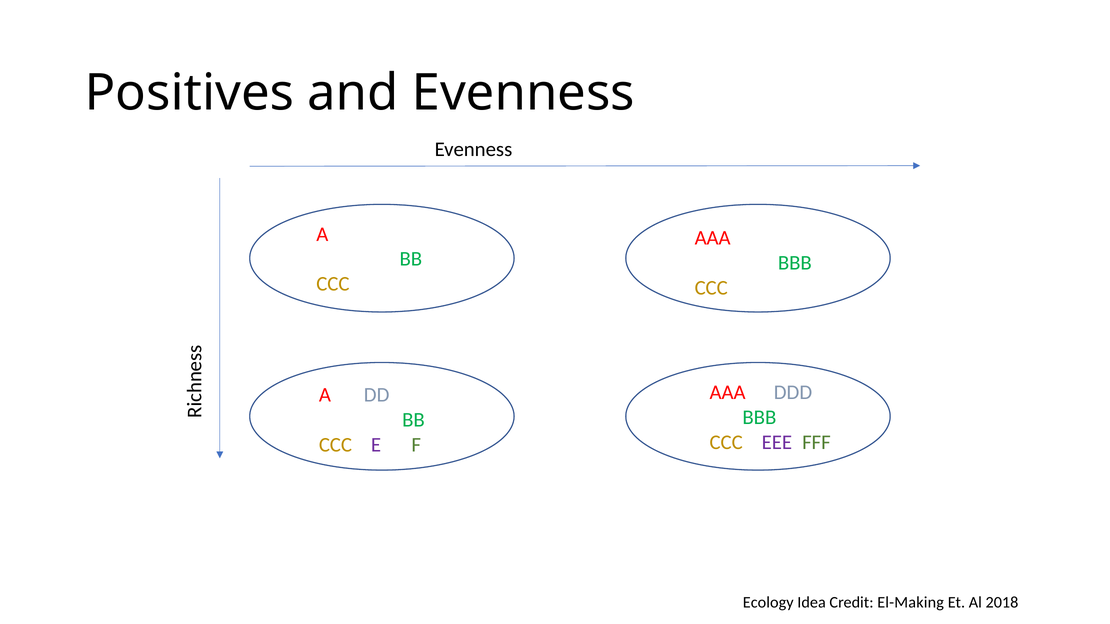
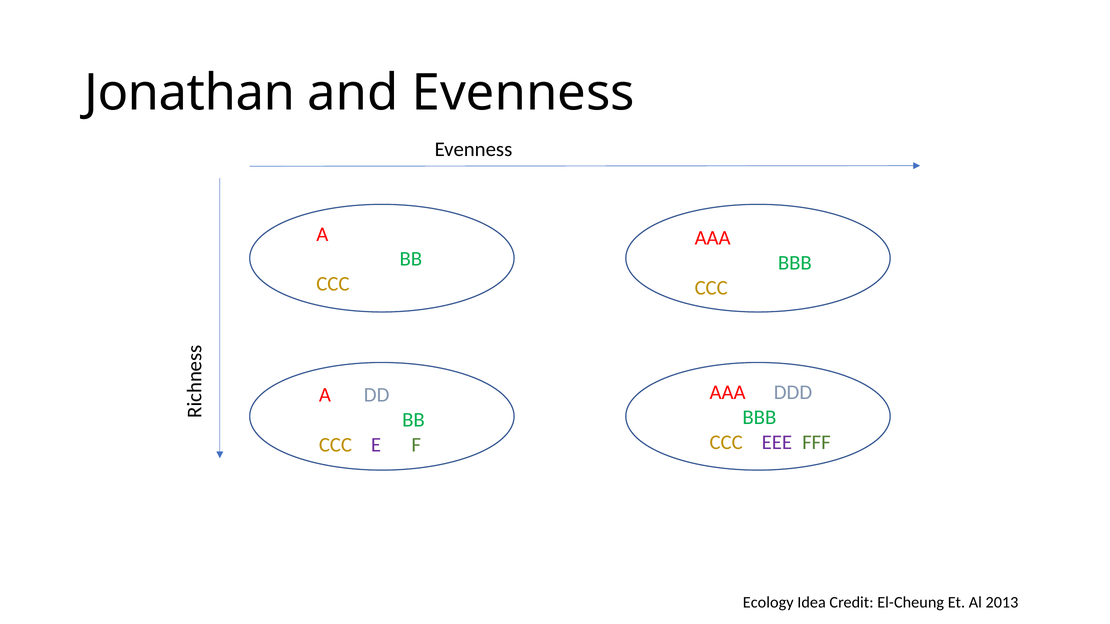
Positives: Positives -> Jonathan (190, 93)
El-Making: El-Making -> El-Cheung (911, 603)
2018: 2018 -> 2013 (1002, 603)
